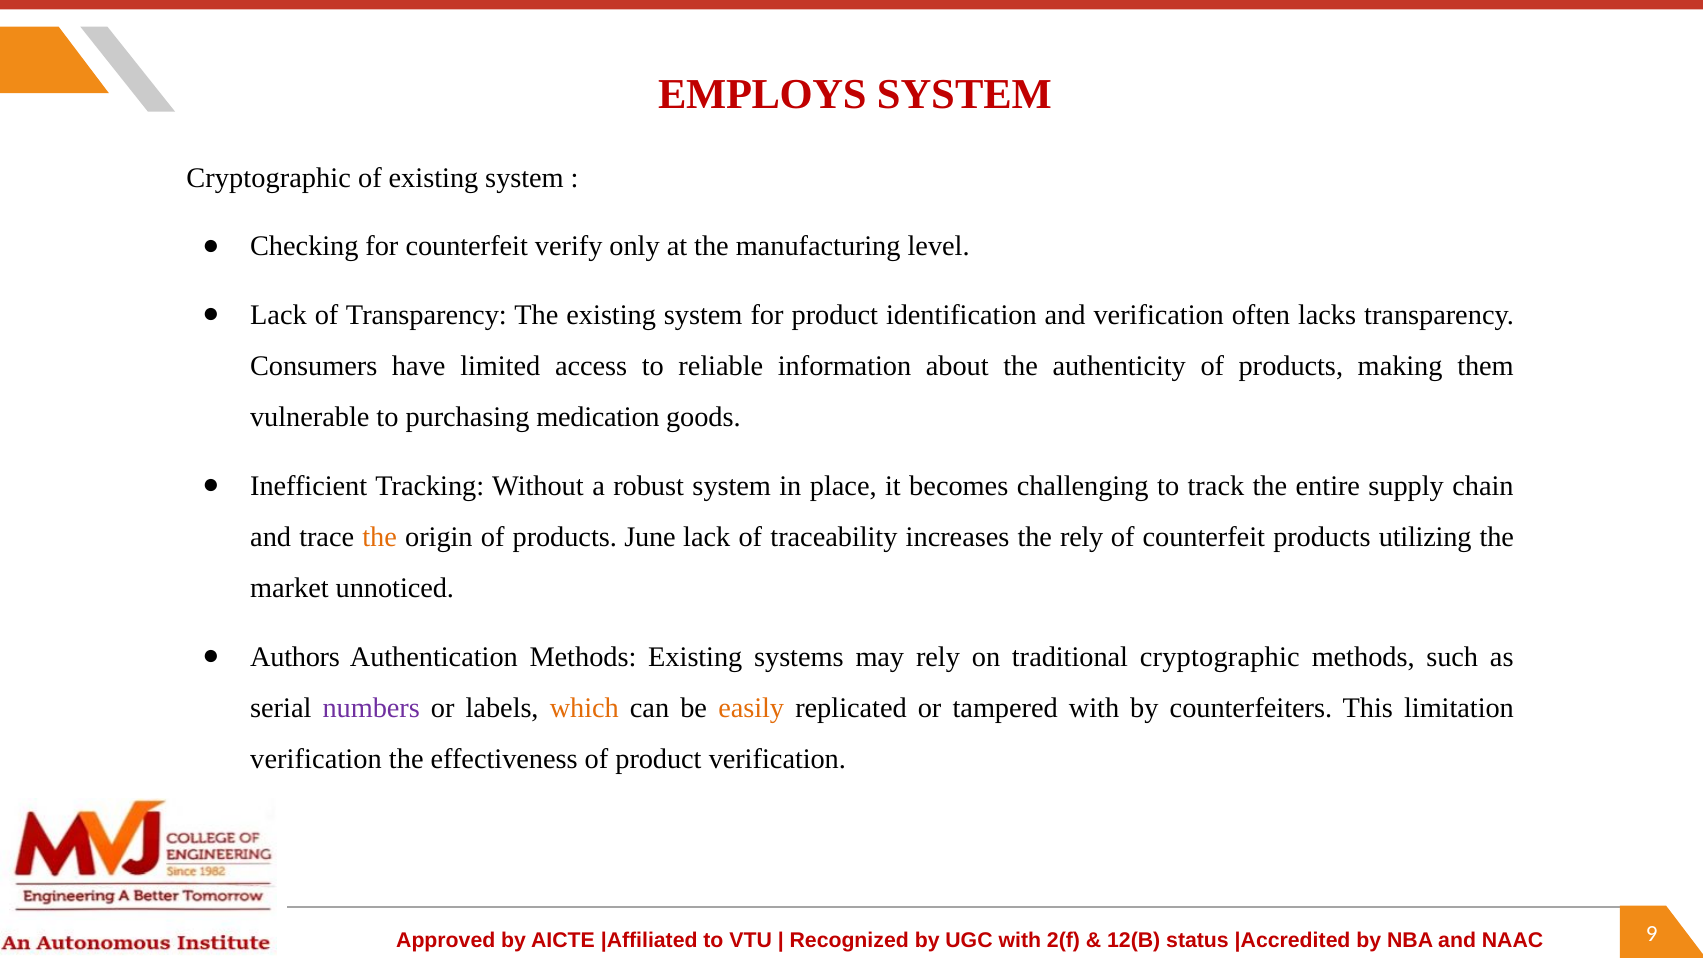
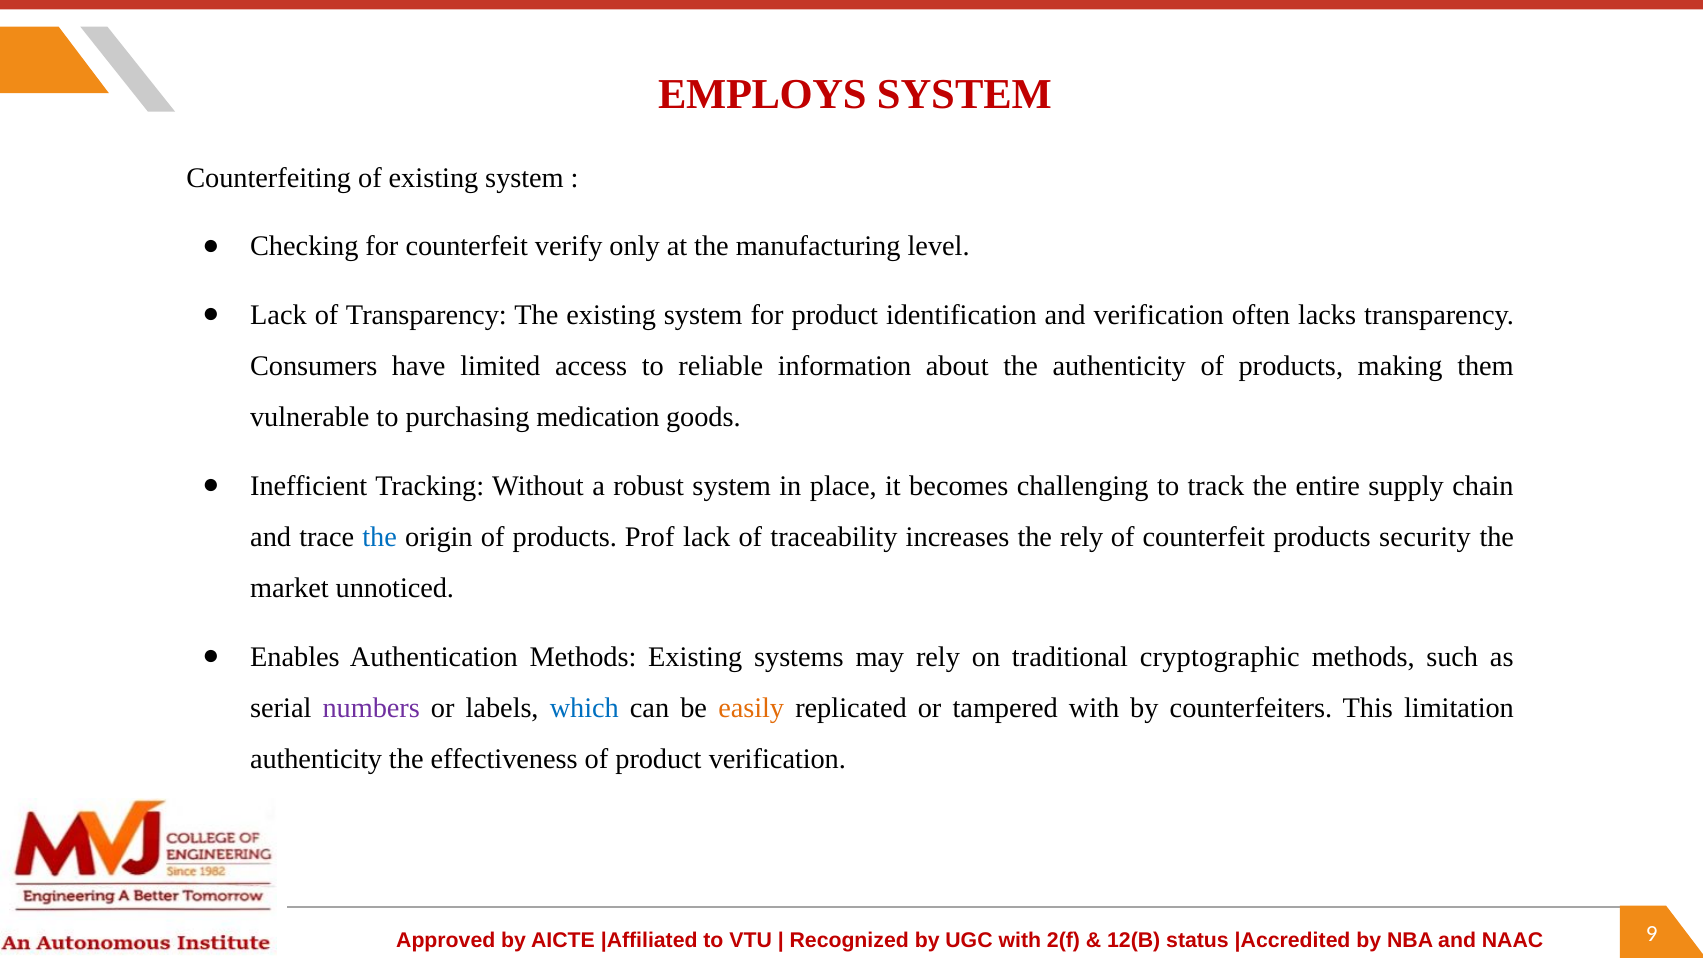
Cryptographic: Cryptographic -> Counterfeiting (269, 178)
the colour: orange -> blue (380, 537)
June: June -> Prof (650, 537)
utilizing: utilizing -> security (1425, 537)
Authors: Authors -> Enables (295, 657)
which colour: orange -> blue (584, 708)
verification: verification -> authenticity (316, 759)
